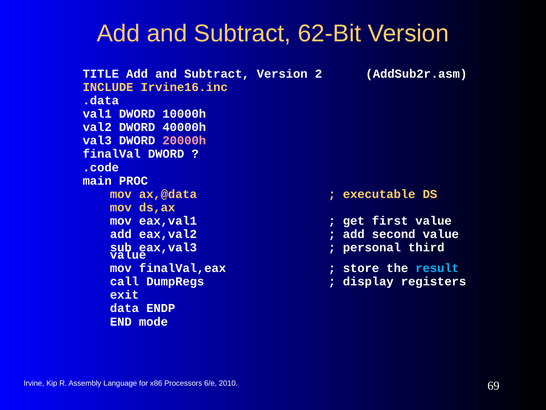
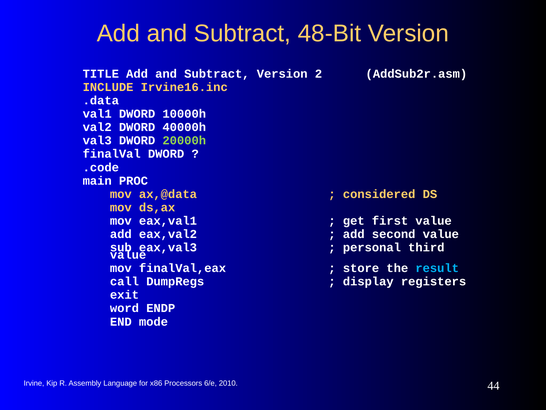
62-Bit: 62-Bit -> 48-Bit (329, 34)
20000h colour: pink -> light green (184, 140)
executable: executable -> considered (379, 194)
data: data -> word (125, 308)
69: 69 -> 44 (493, 385)
